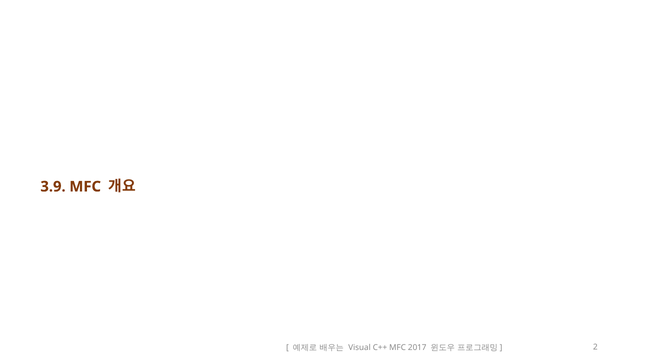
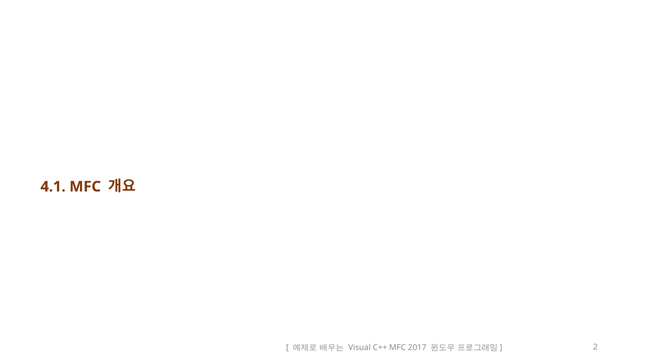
3.9: 3.9 -> 4.1 (53, 187)
